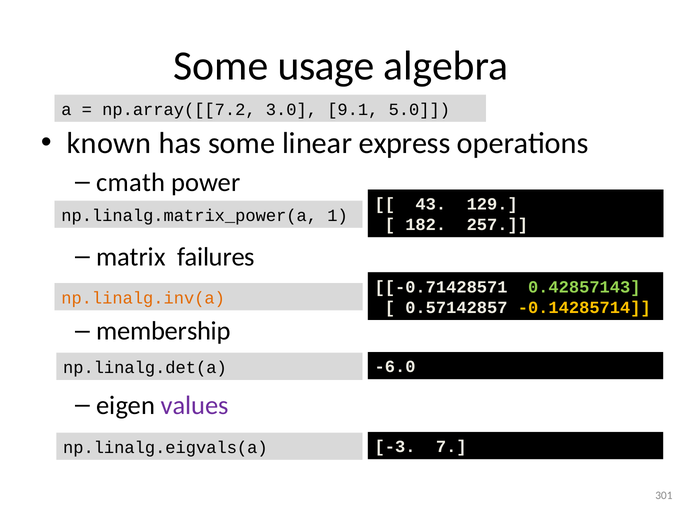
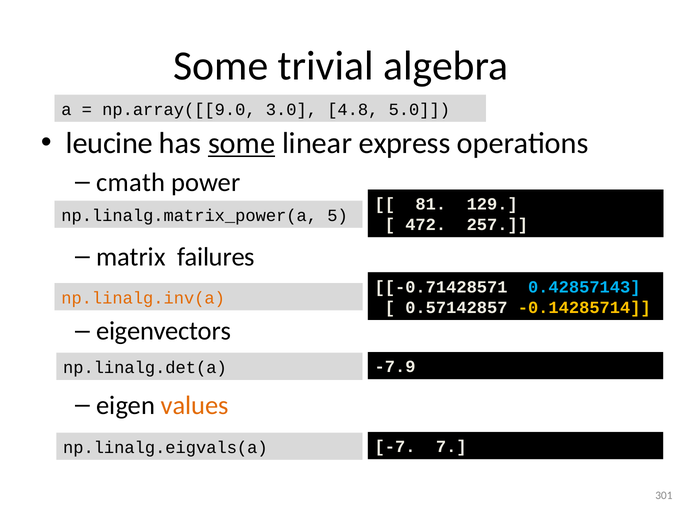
usage: usage -> trivial (326, 66)
np.array([[7.2: np.array([[7.2 -> np.array([[9.0 (179, 109)
9.1: 9.1 -> 4.8 (353, 109)
known: known -> leucine (109, 143)
some underline: none -> present (242, 143)
43: 43 -> 81 (431, 204)
1: 1 -> 5 (338, 215)
182: 182 -> 472 (426, 225)
0.42857143 colour: light green -> light blue (584, 287)
membership: membership -> eigenvectors (164, 331)
-6.0: -6.0 -> -7.9 (395, 366)
values colour: purple -> orange (195, 405)
-3: -3 -> -7 (395, 446)
